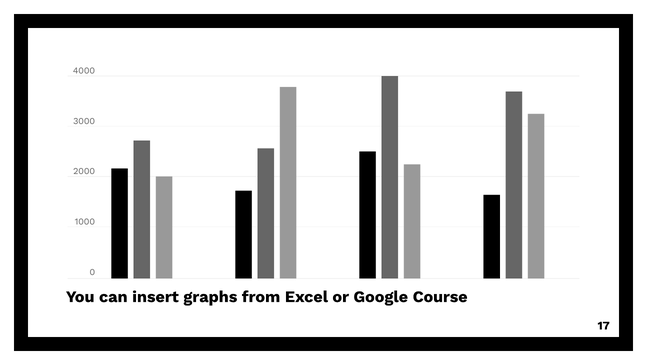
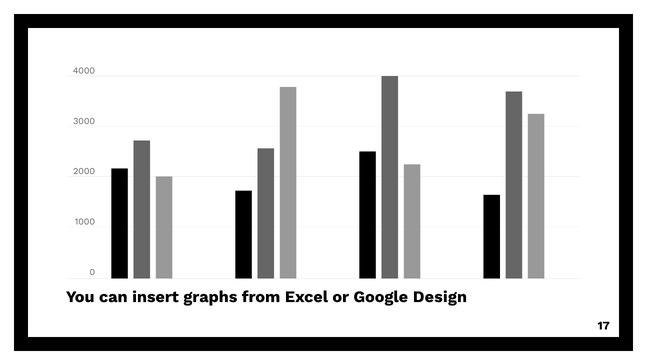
Course: Course -> Design (440, 297)
